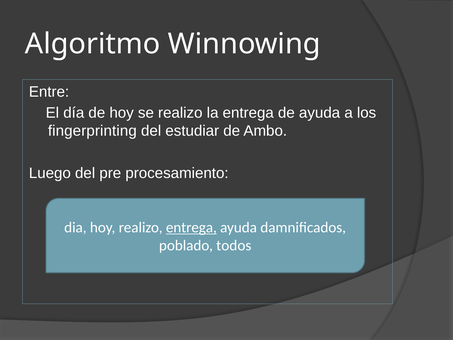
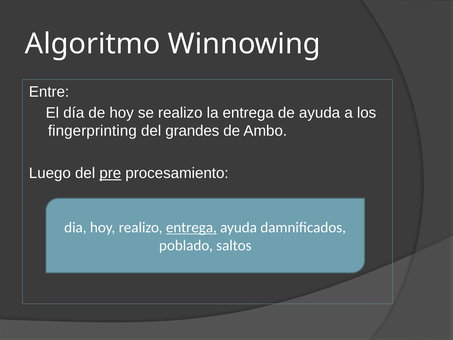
estudiar: estudiar -> grandes (192, 131)
pre underline: none -> present (110, 173)
todos: todos -> saltos (234, 245)
